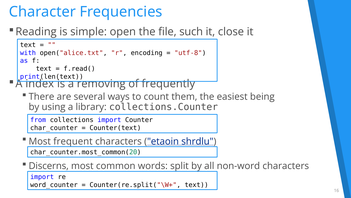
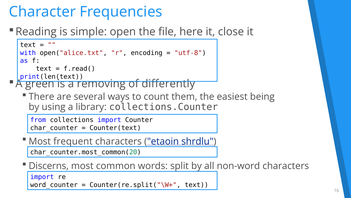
such: such -> here (191, 32)
index: index -> green (40, 84)
frequently: frequently -> differently (168, 84)
